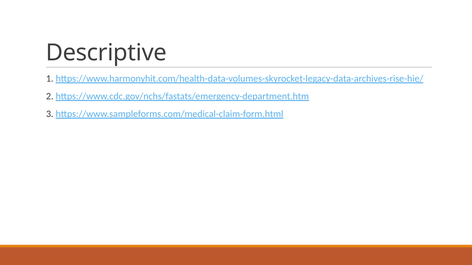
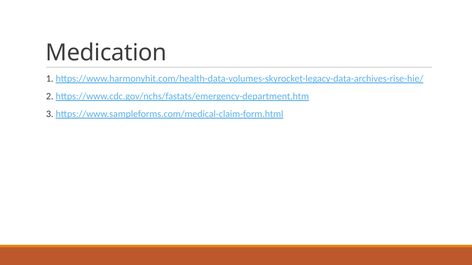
Descriptive: Descriptive -> Medication (106, 53)
